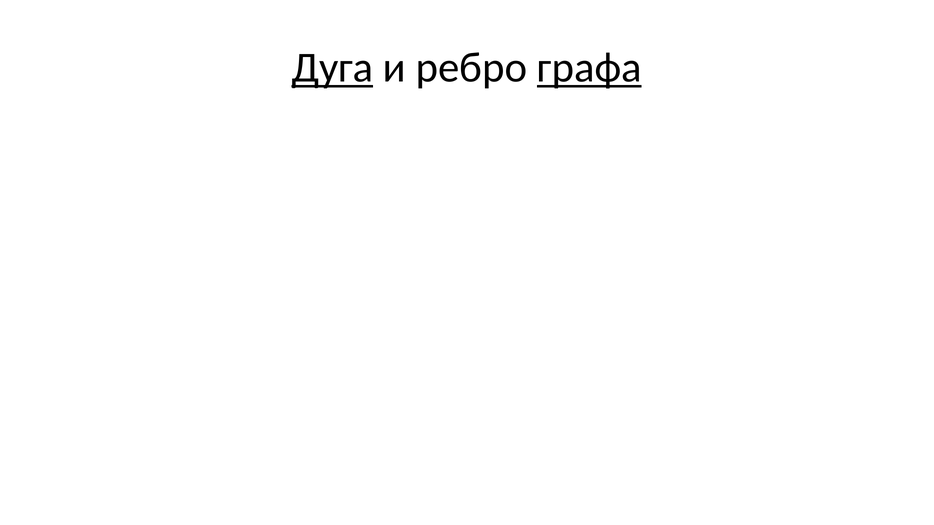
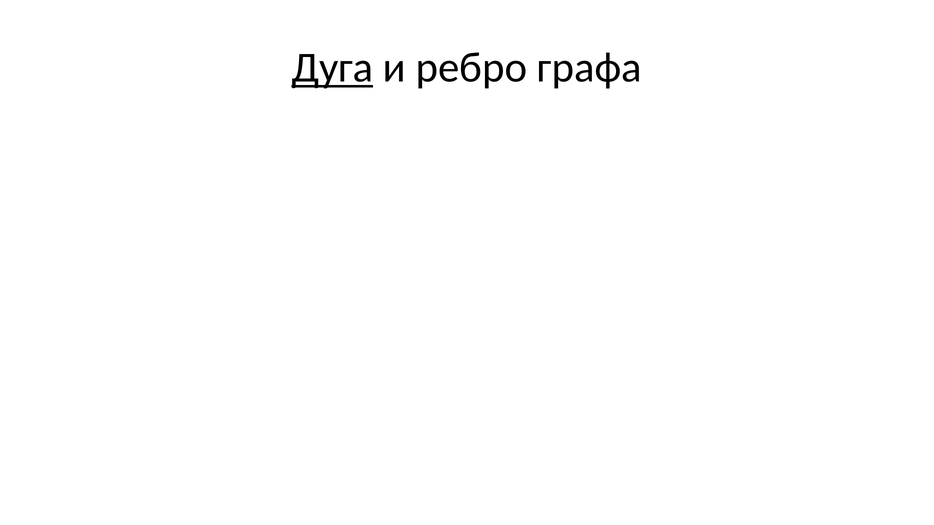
графа underline: present -> none (589, 68)
